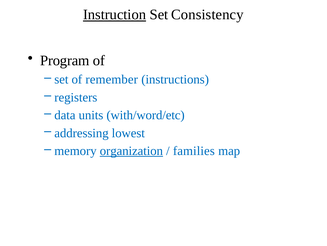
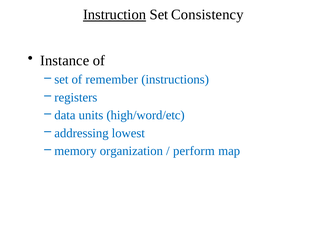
Program: Program -> Instance (65, 60)
with/word/etc: with/word/etc -> high/word/etc (146, 115)
organization underline: present -> none (131, 150)
families: families -> perform (194, 150)
